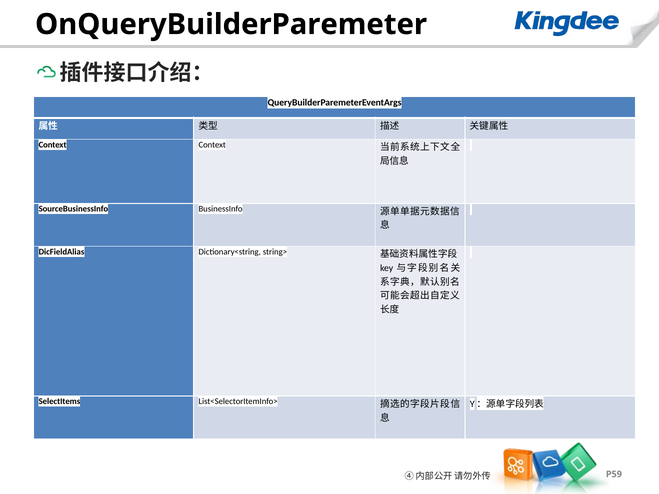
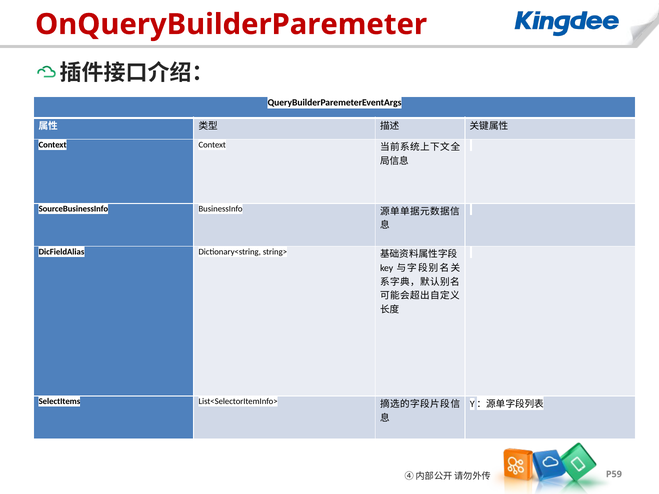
OnQueryBuilderParemeter colour: black -> red (231, 24)
